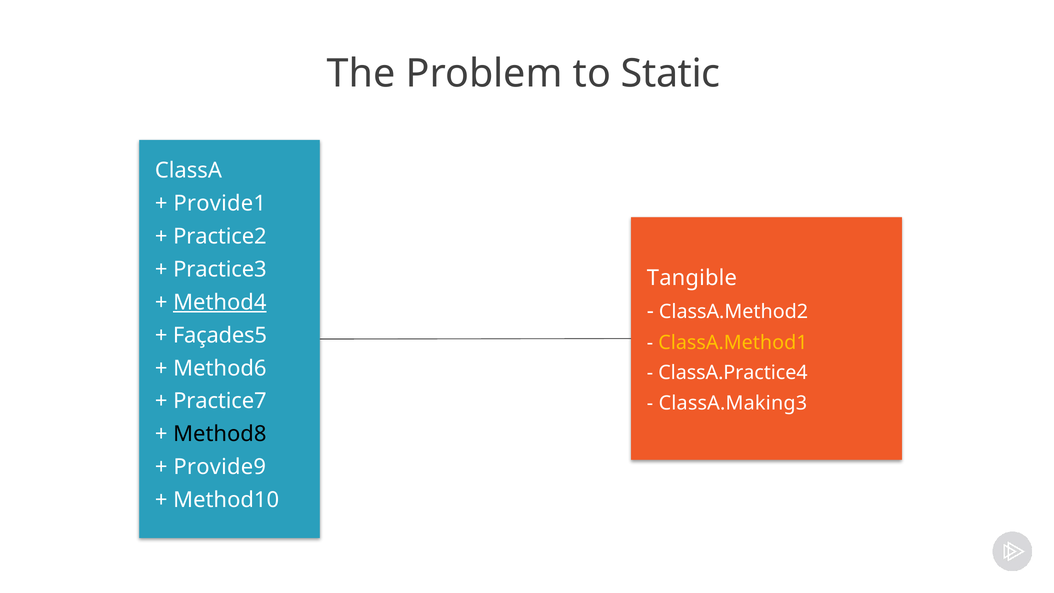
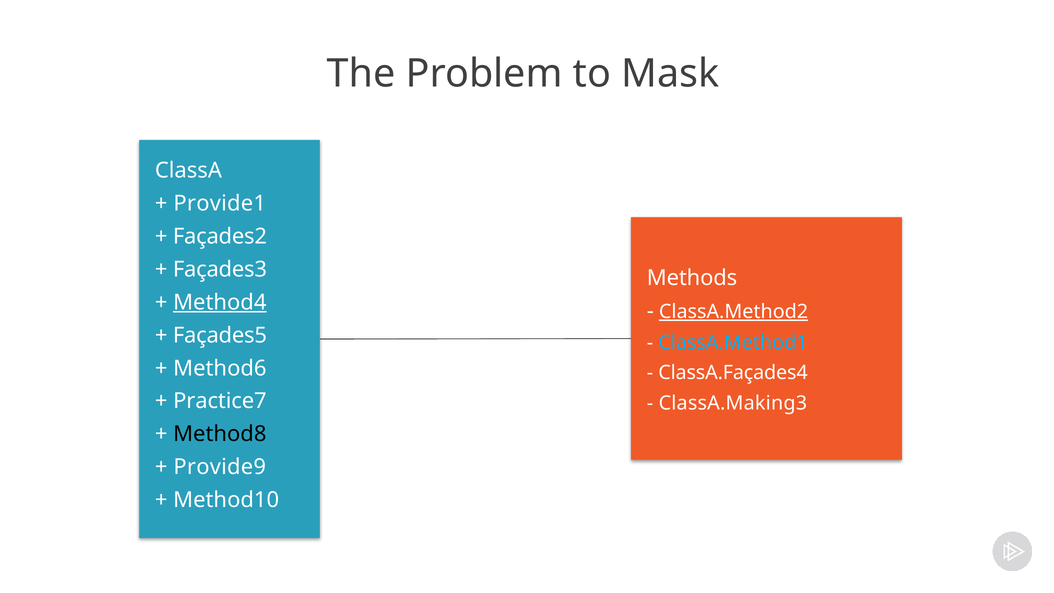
Static: Static -> Mask (670, 74)
Practice2: Practice2 -> Façades2 (220, 236)
Practice3: Practice3 -> Façades3 (220, 269)
Tangible: Tangible -> Methods (692, 278)
ClassA.Method2 underline: none -> present (734, 312)
ClassA.Method1 colour: yellow -> light blue (733, 343)
ClassA.Practice4: ClassA.Practice4 -> ClassA.Façades4 (733, 373)
